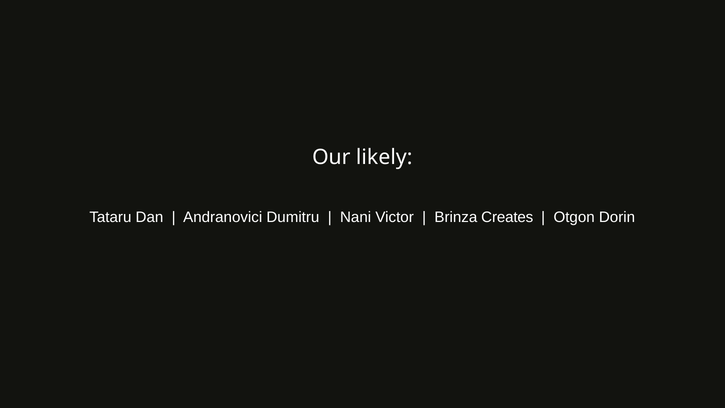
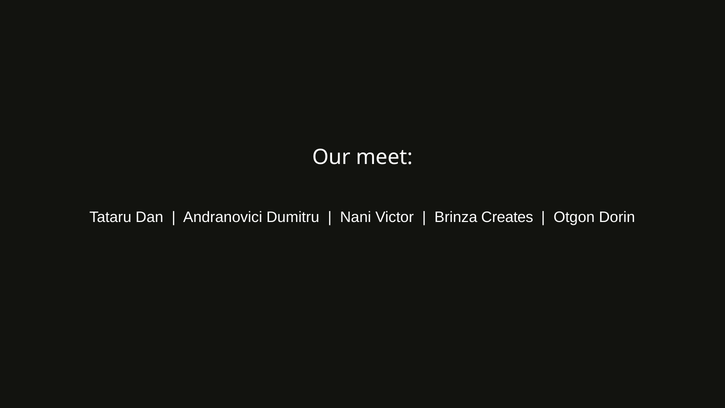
likely: likely -> meet (384, 157)
